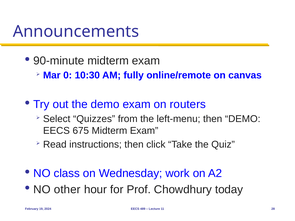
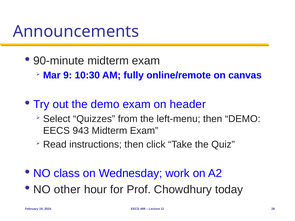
0: 0 -> 9 (68, 75)
routers: routers -> header (188, 104)
675: 675 -> 943 (81, 131)
